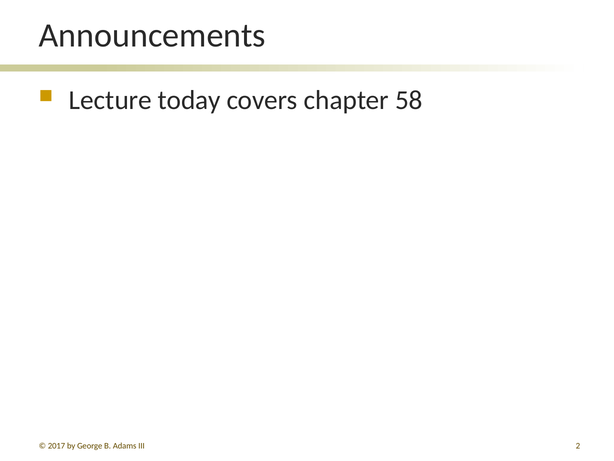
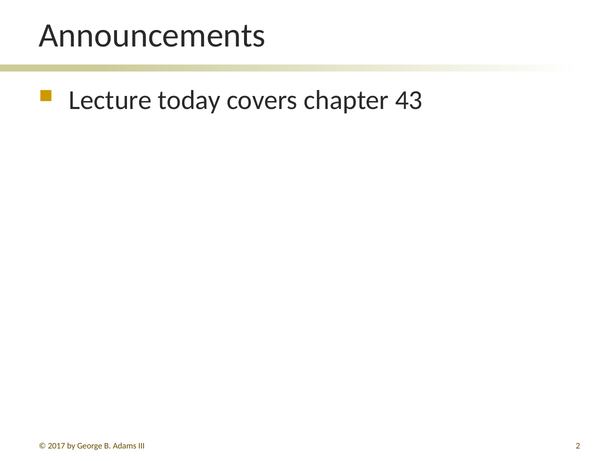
58: 58 -> 43 (409, 100)
